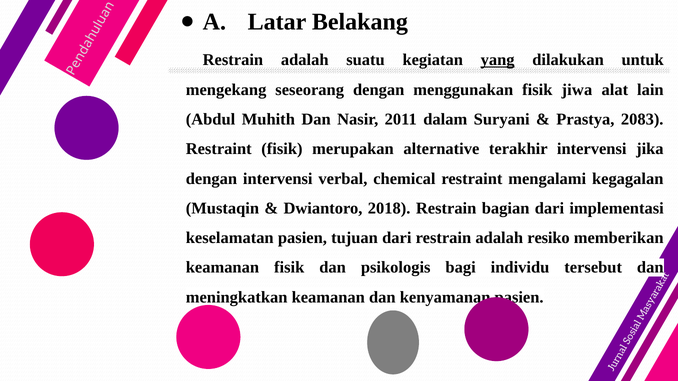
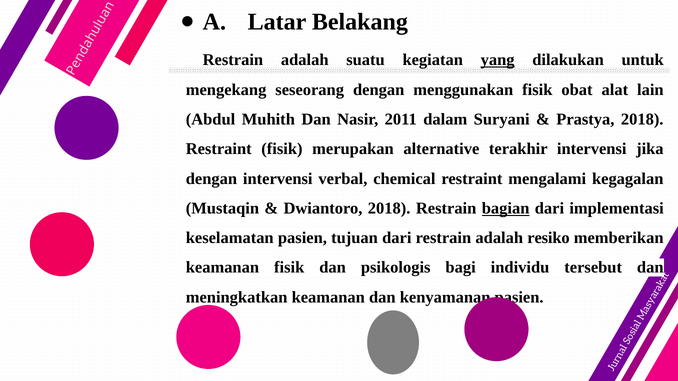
jiwa: jiwa -> obat (577, 90)
Prastya 2083: 2083 -> 2018 (642, 119)
bagian underline: none -> present (506, 208)
